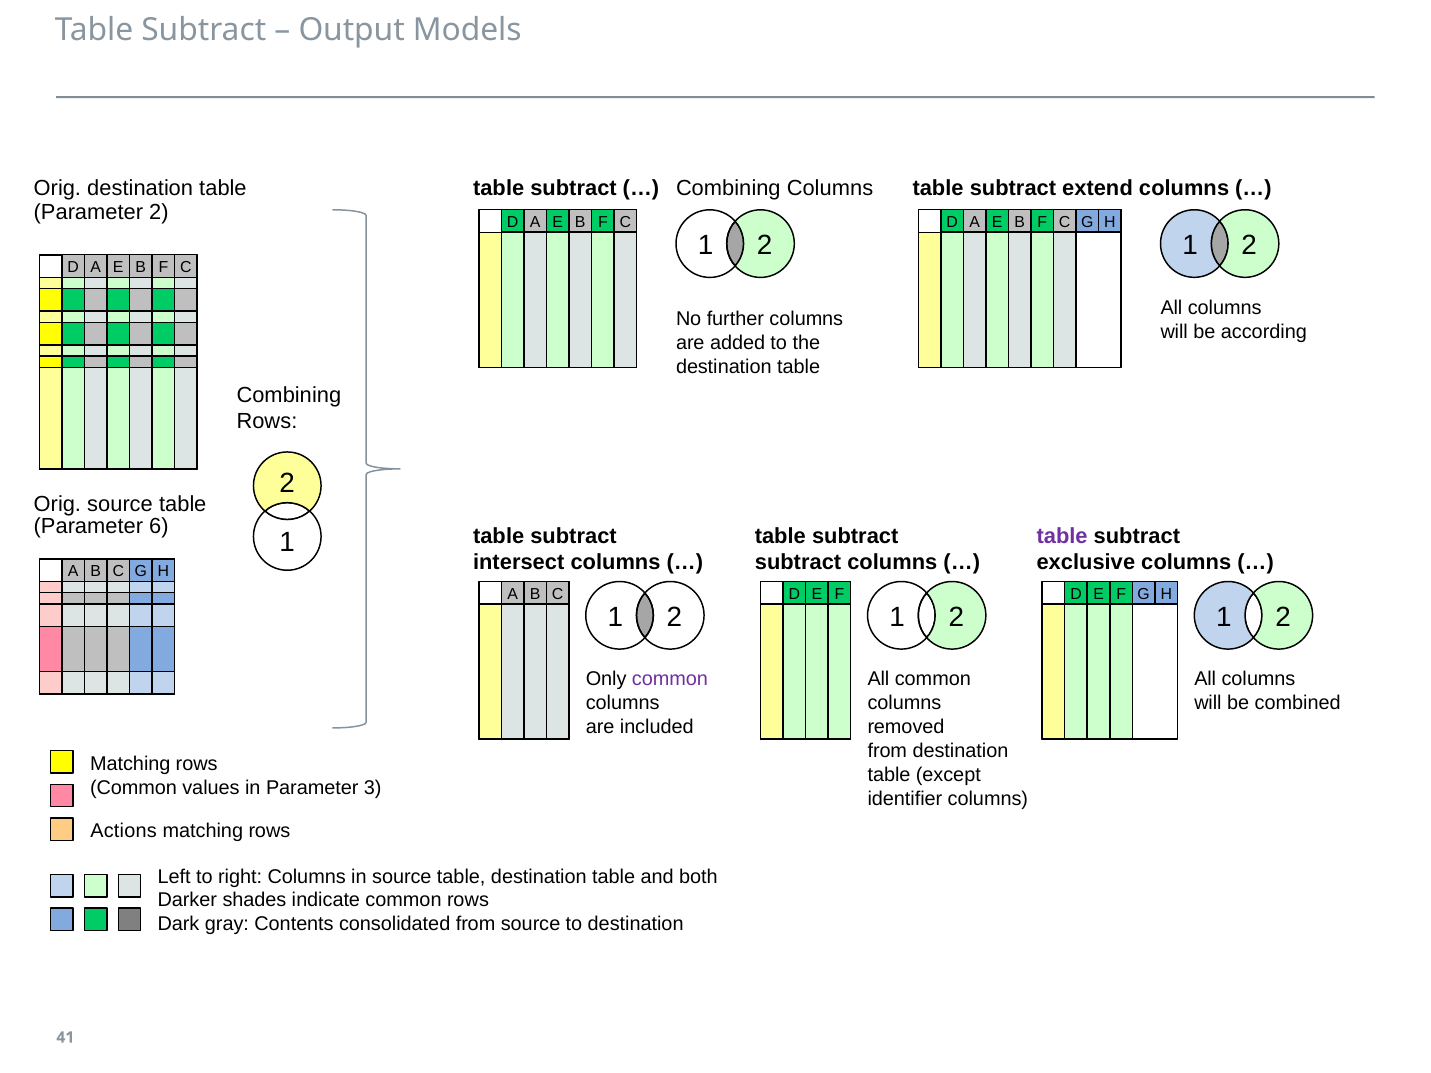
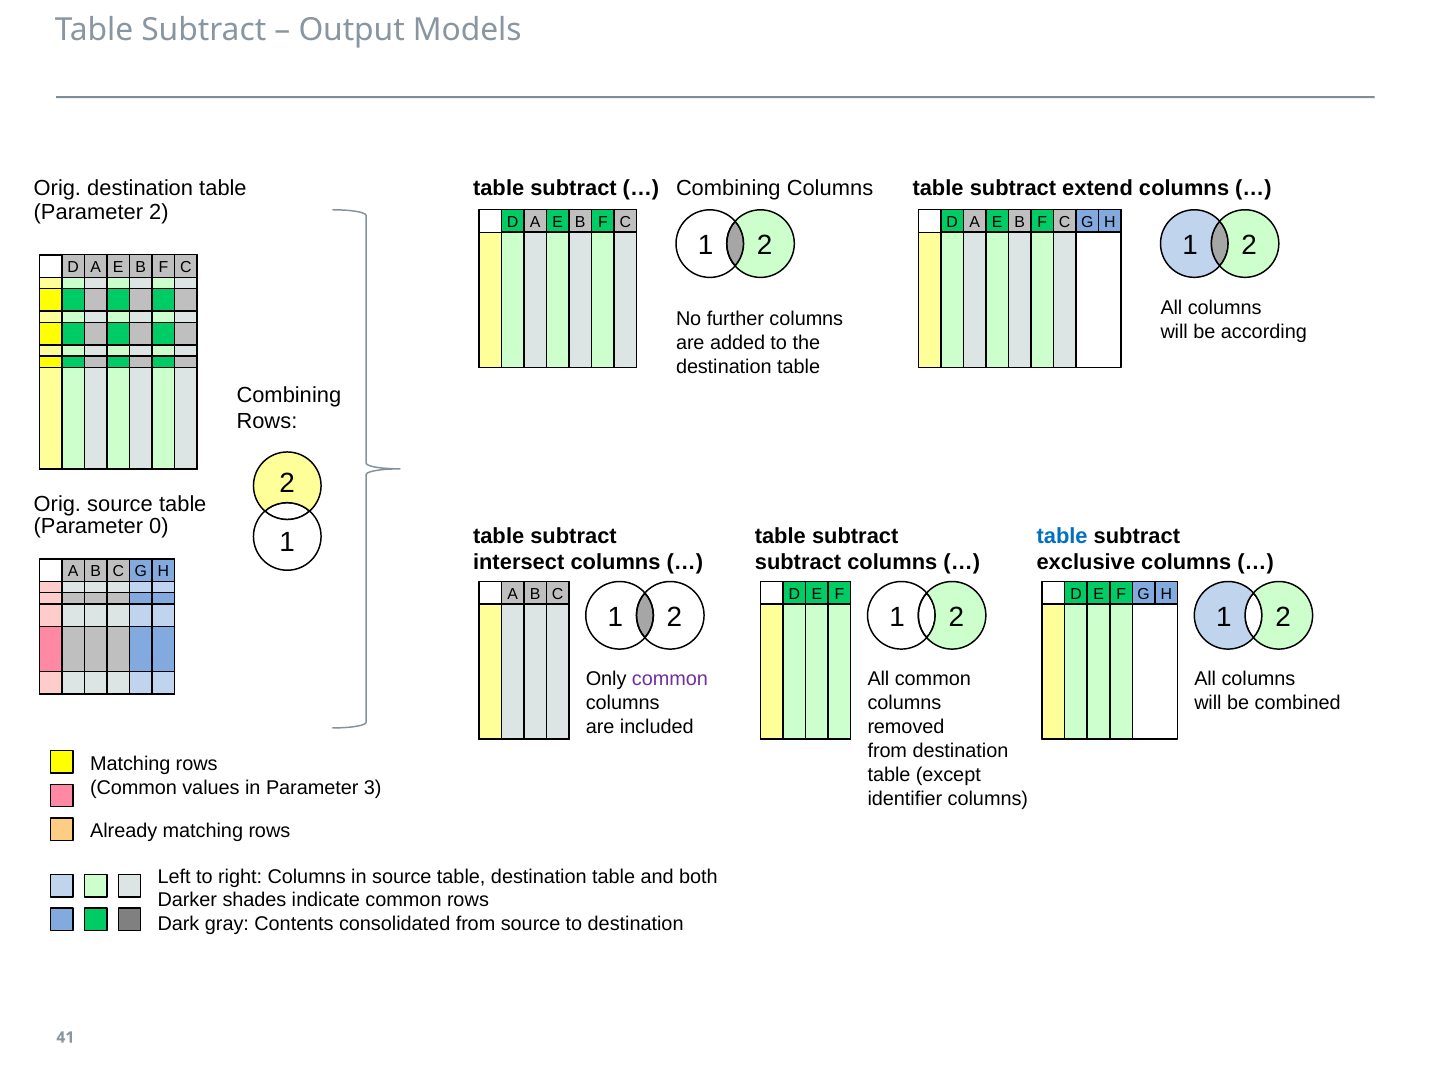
6: 6 -> 0 (159, 527)
table colour: purple -> blue (1062, 536)
Actions: Actions -> Already (124, 832)
